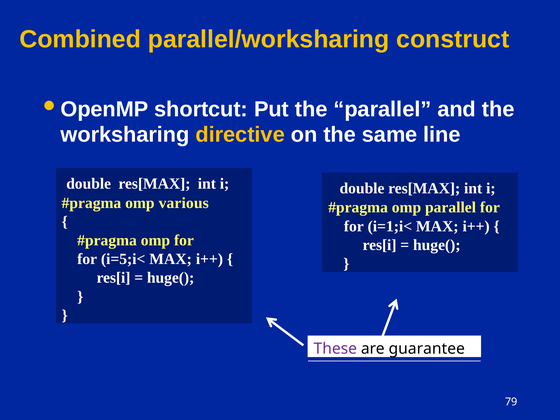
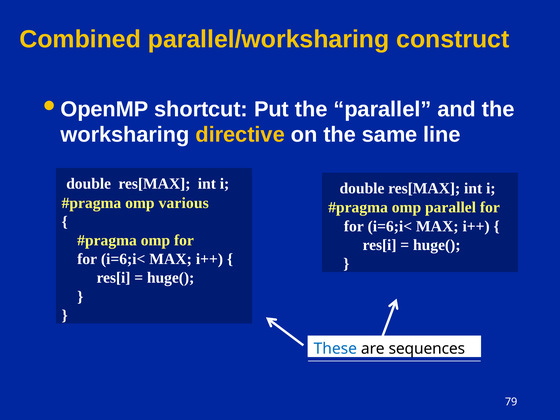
i=1;i<: i=1;i< -> i=6;i< (390, 226)
i=5;i<: i=5;i< -> i=6;i< (123, 259)
These colour: purple -> blue (335, 349)
guarantee: guarantee -> sequences (427, 349)
